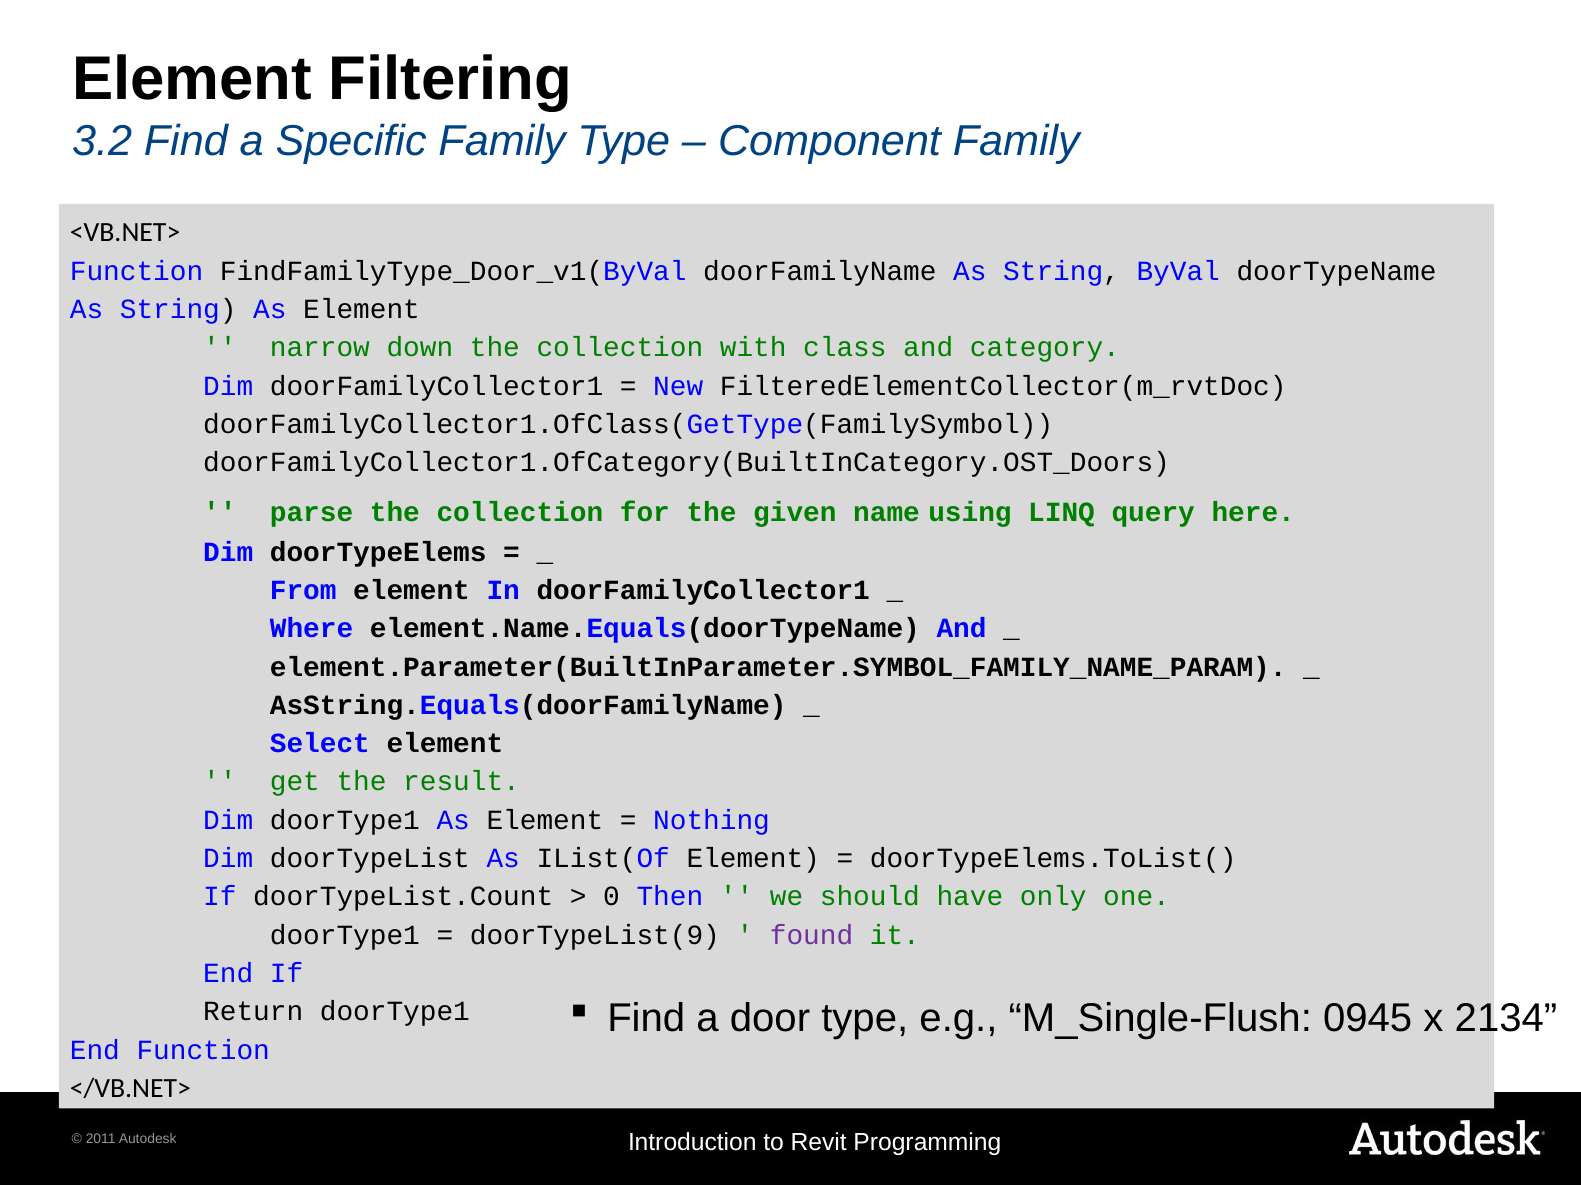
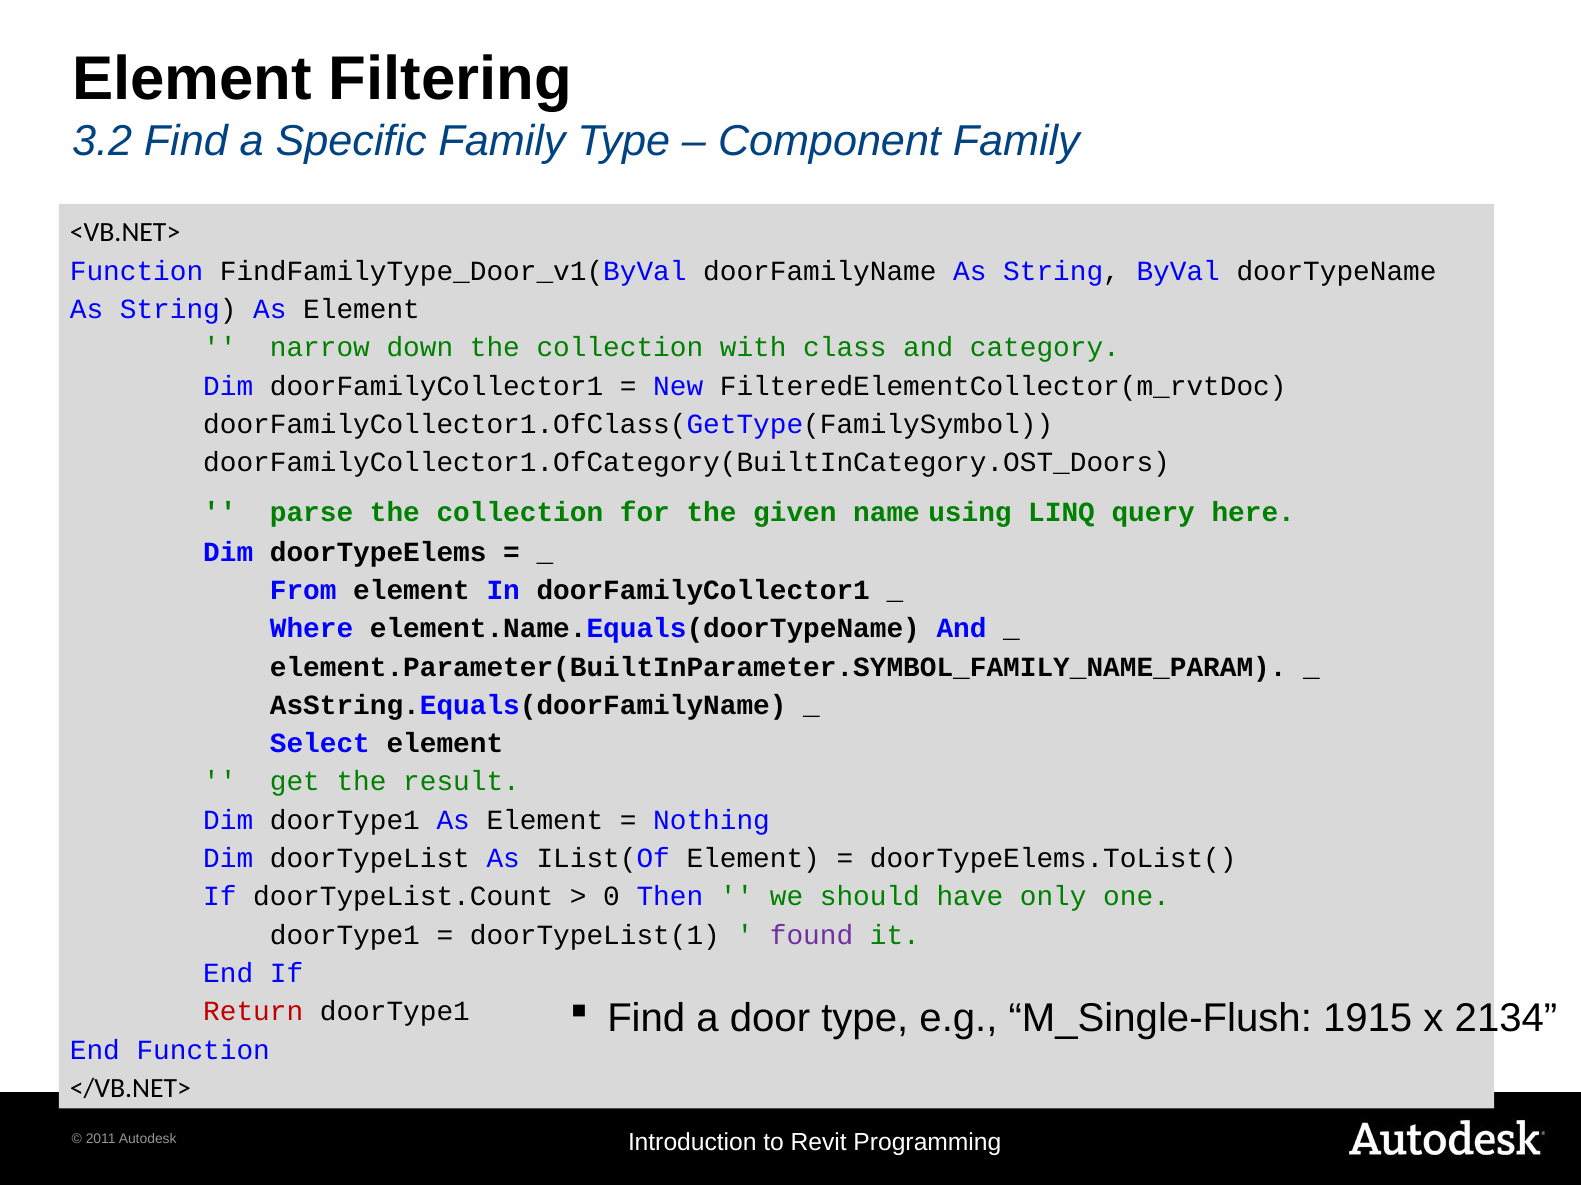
doorTypeList(9: doorTypeList(9 -> doorTypeList(1 (595, 935)
0945: 0945 -> 1915 (1368, 1019)
Return colour: black -> red (253, 1012)
